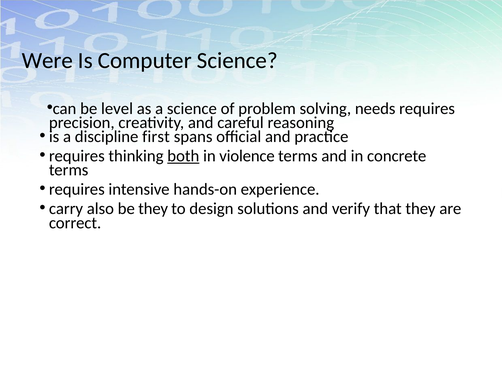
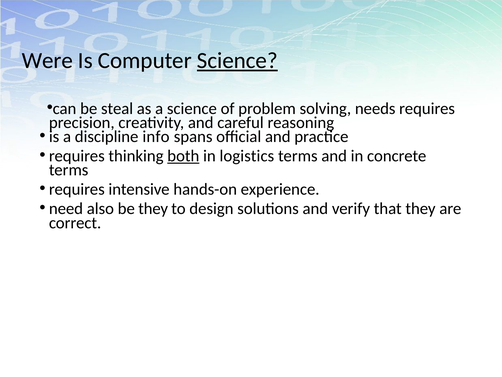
Science underline: none -> present (237, 61)
level: level -> steal (117, 108)
first: first -> info (156, 137)
violence: violence -> logistics (247, 156)
carry: carry -> need (66, 208)
